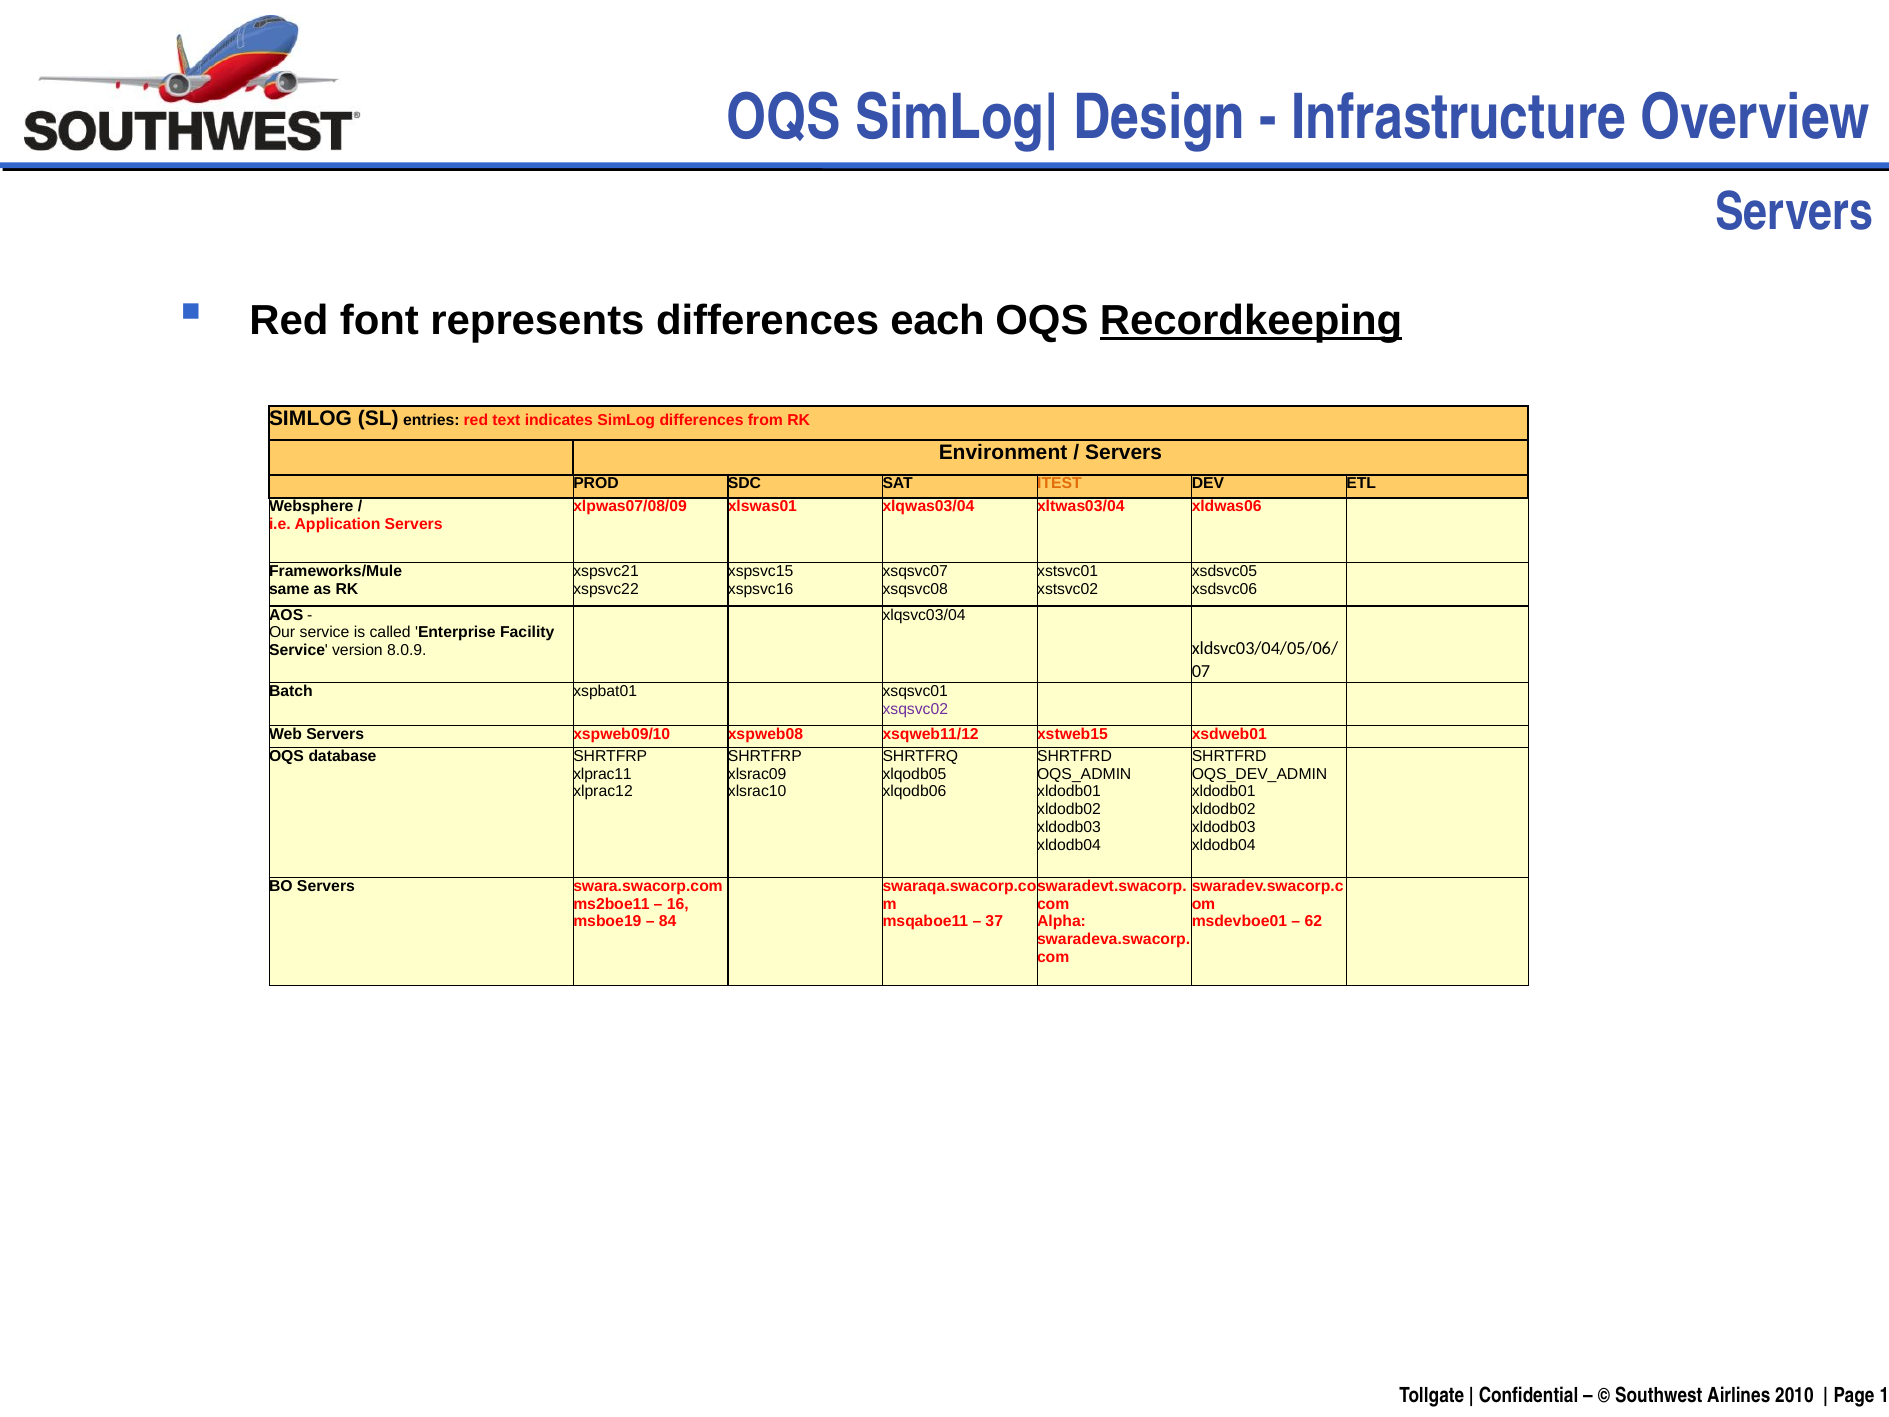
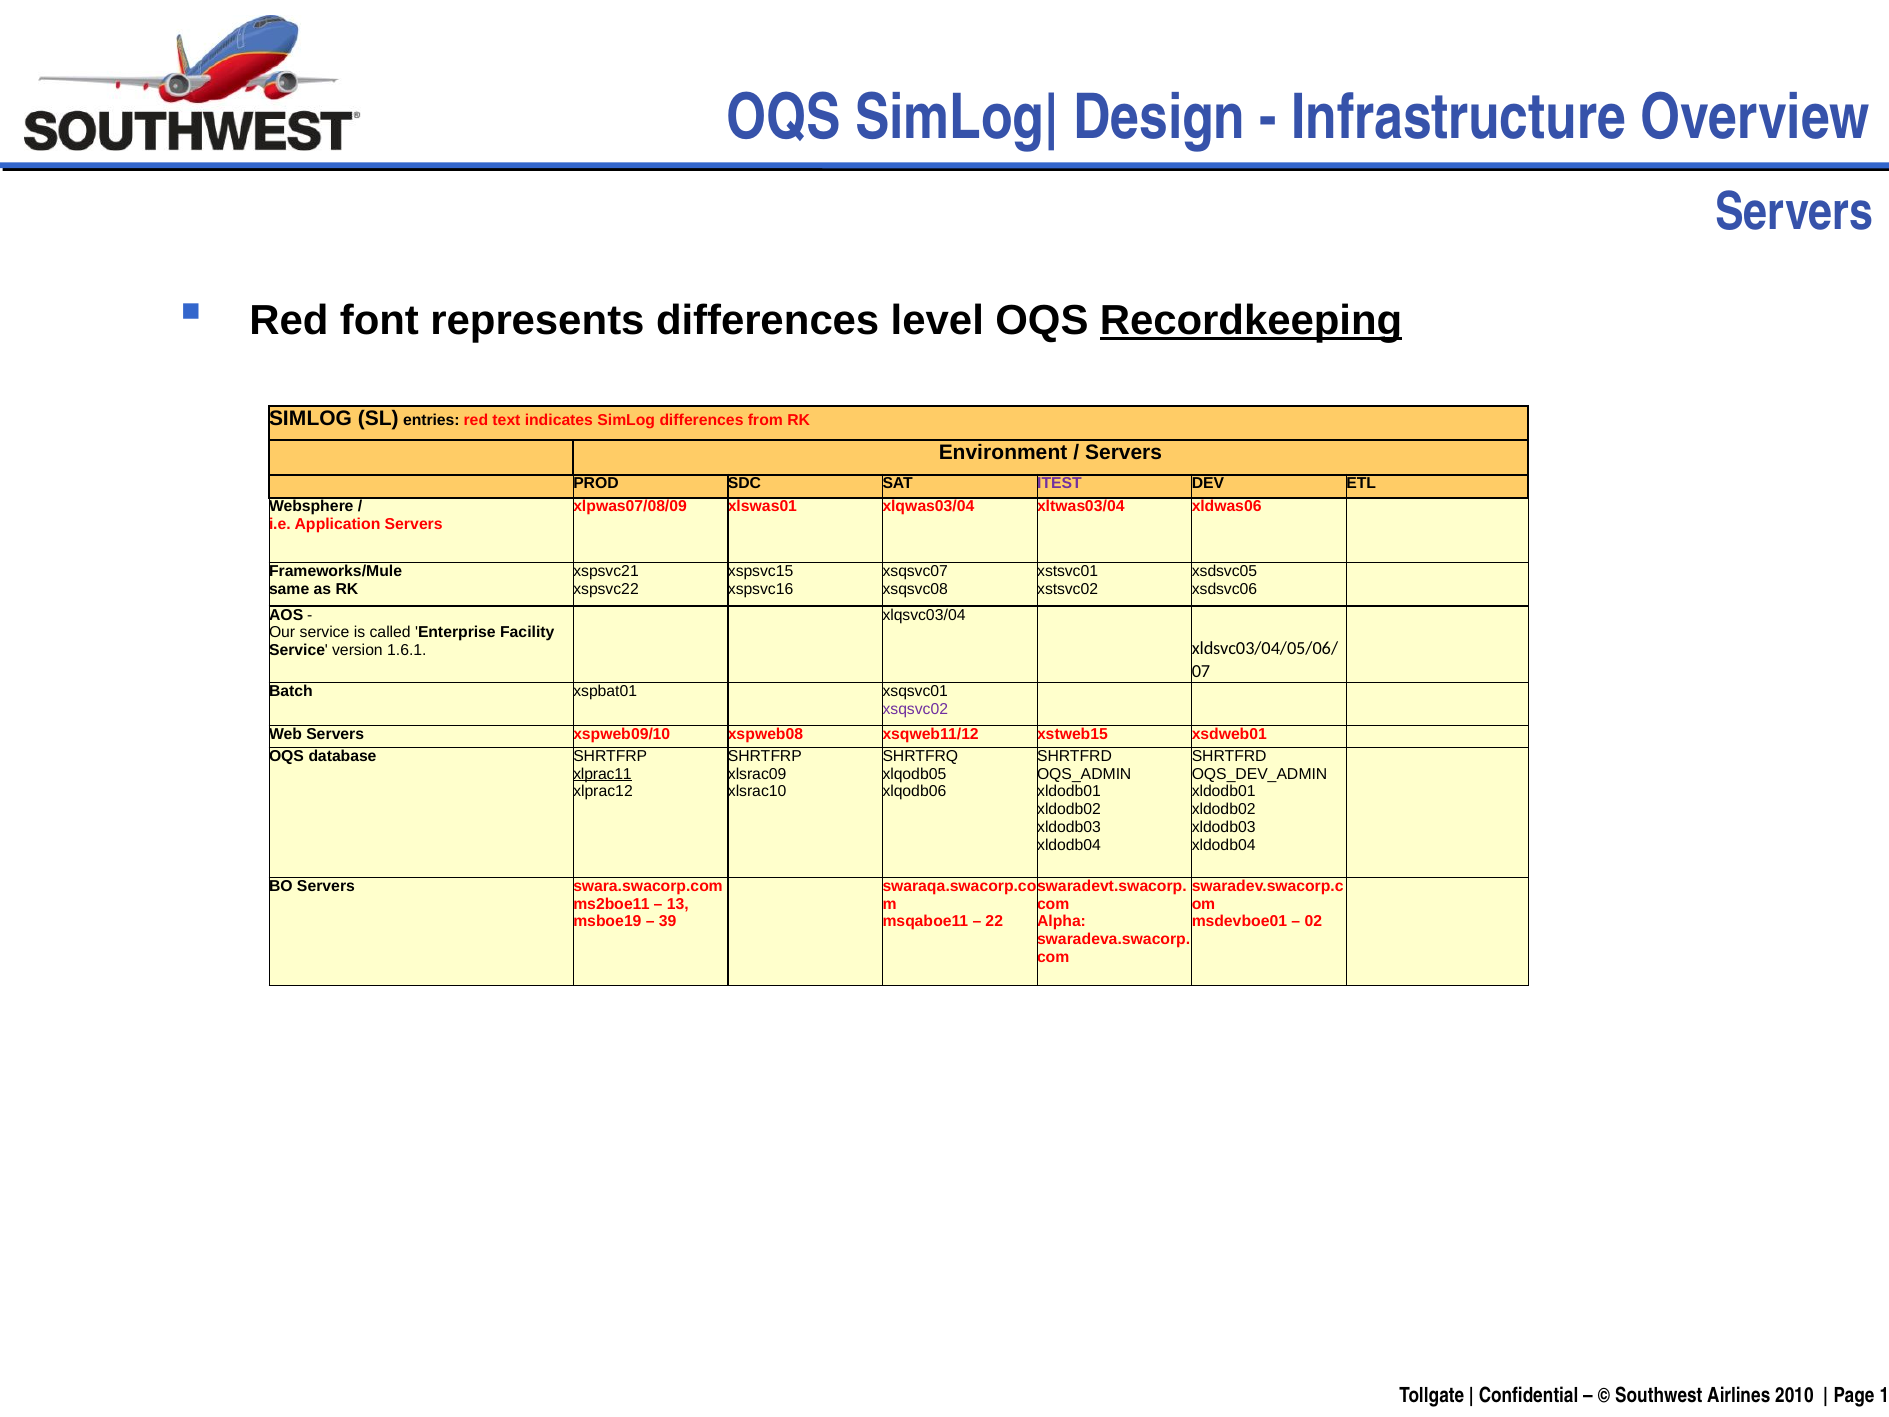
each: each -> level (937, 320)
ITEST colour: orange -> purple (1059, 484)
8.0.9: 8.0.9 -> 1.6.1 (407, 650)
xlprac11 underline: none -> present (603, 774)
16: 16 -> 13 (678, 904)
84: 84 -> 39 (668, 922)
37: 37 -> 22 (994, 922)
62: 62 -> 02 (1313, 922)
